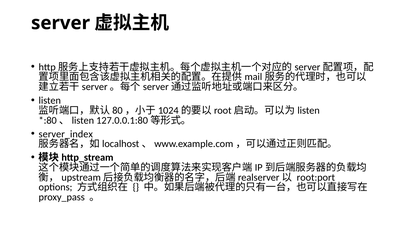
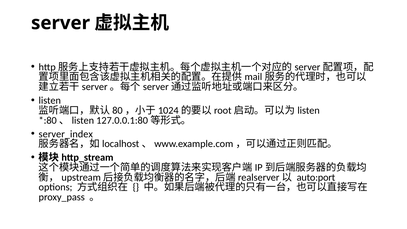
root:port: root:port -> auto:port (316, 177)
